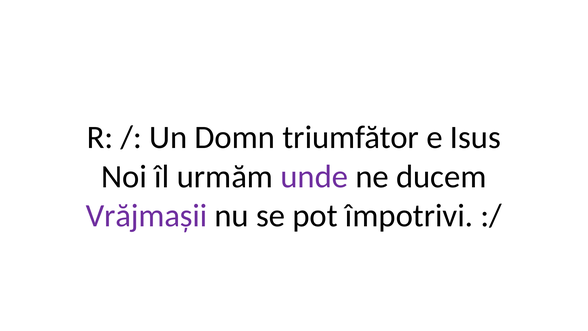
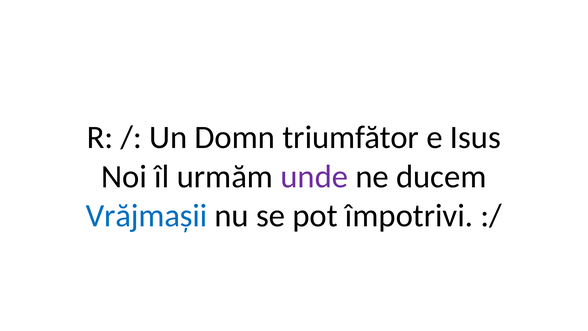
Vrăjmașii colour: purple -> blue (147, 216)
